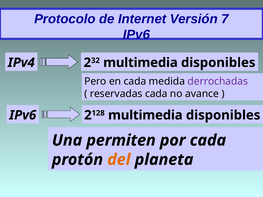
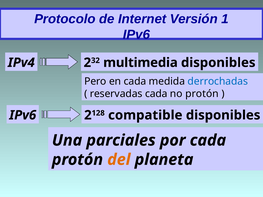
7: 7 -> 1 (225, 19)
derrochadas colour: purple -> blue (218, 81)
no avance: avance -> protón (202, 94)
multimedia: multimedia -> compatible (145, 115)
permiten: permiten -> parciales (121, 140)
